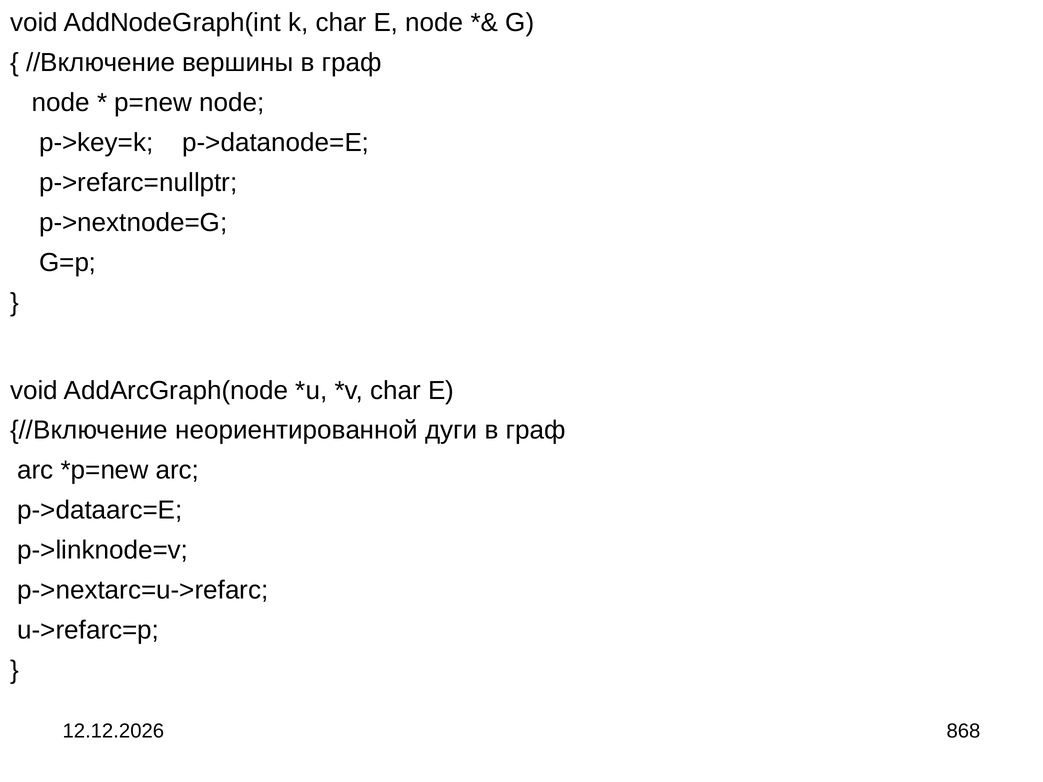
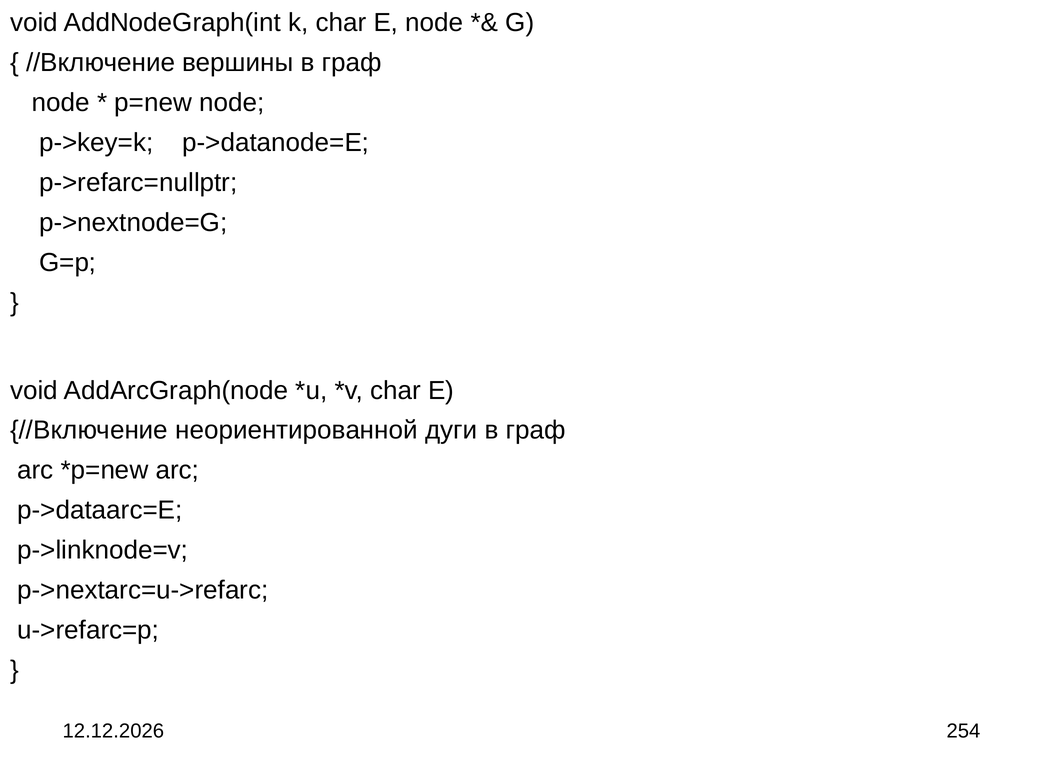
868: 868 -> 254 (963, 731)
